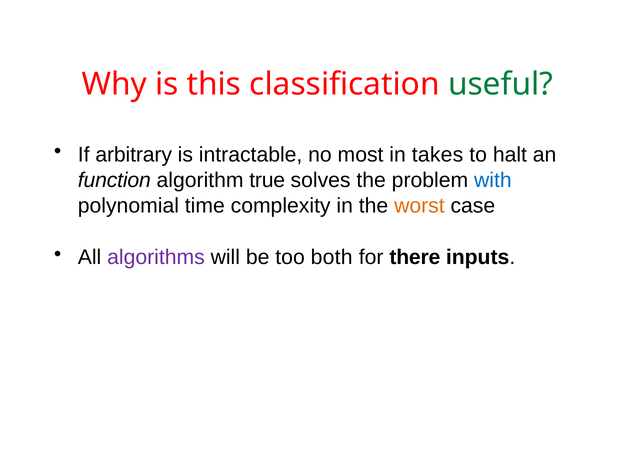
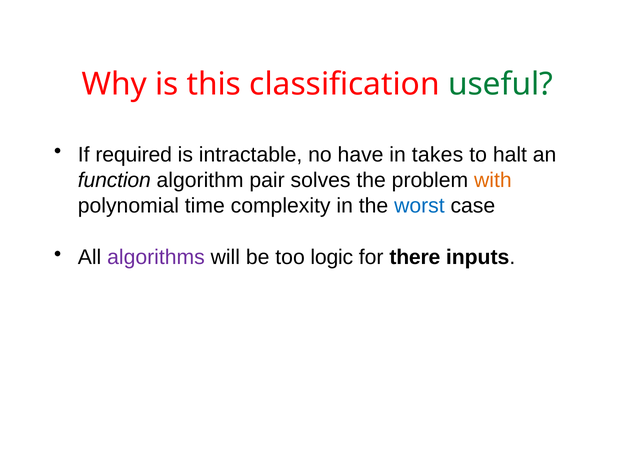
arbitrary: arbitrary -> required (134, 155)
most: most -> have (361, 155)
true: true -> pair (267, 180)
with colour: blue -> orange (493, 180)
worst colour: orange -> blue (419, 206)
both: both -> logic (332, 258)
